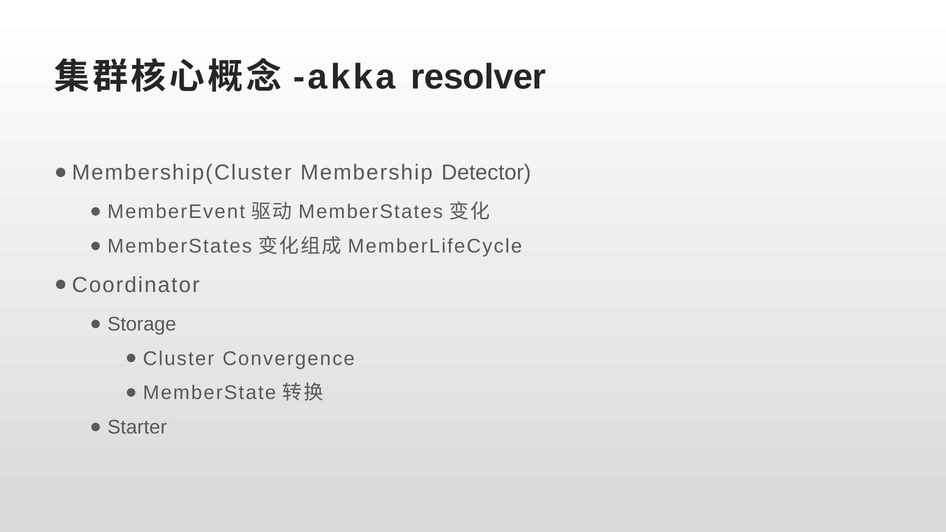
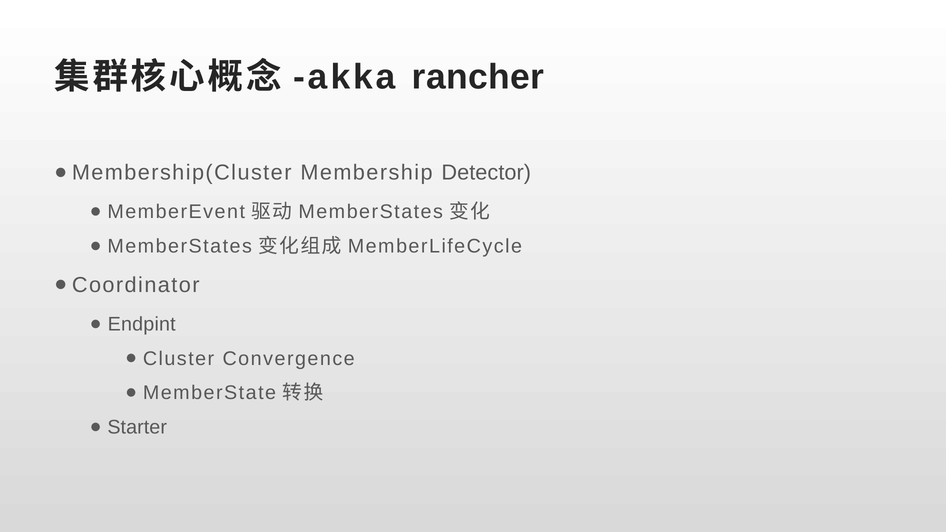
resolver: resolver -> rancher (478, 77)
Storage: Storage -> Endpint (142, 324)
